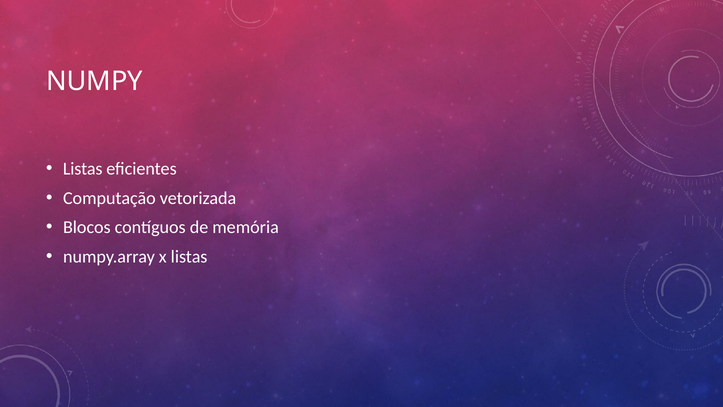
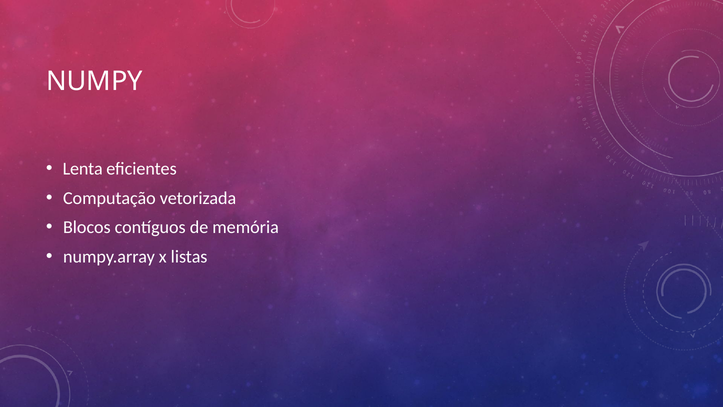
Listas: Listas -> Lenta (83, 169)
